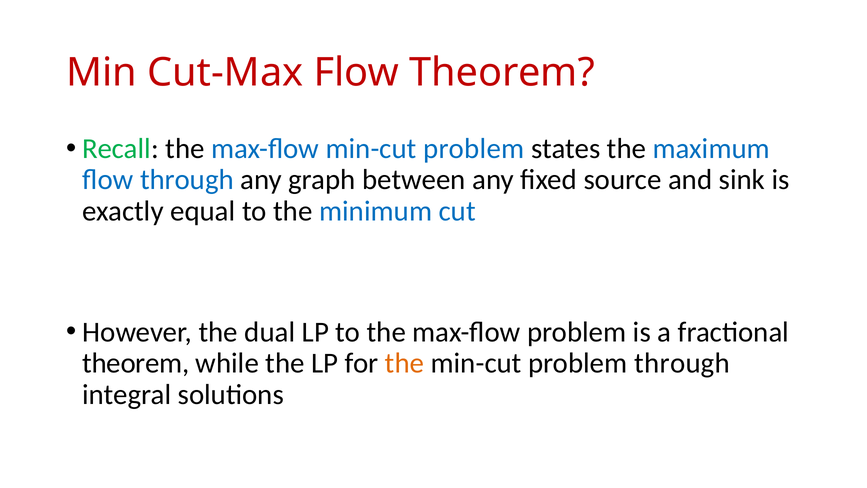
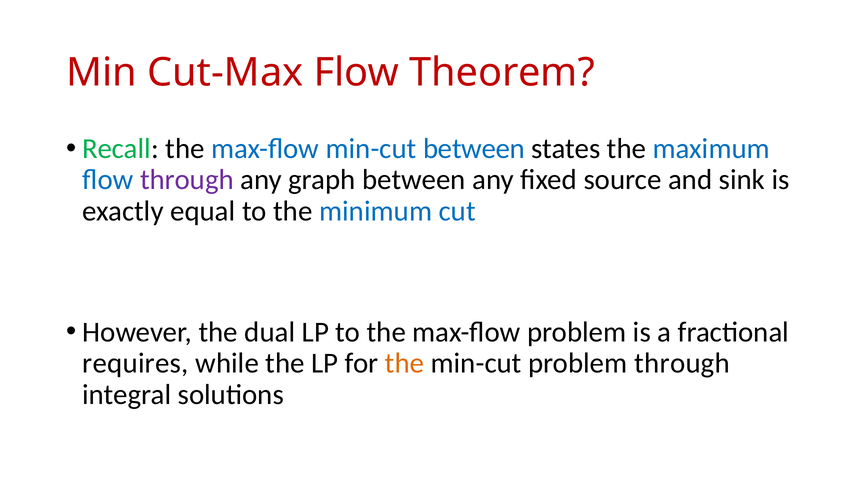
max-flow min-cut problem: problem -> between (474, 149)
through colour: blue -> purple (187, 180)
theorem: theorem -> requires (135, 363)
